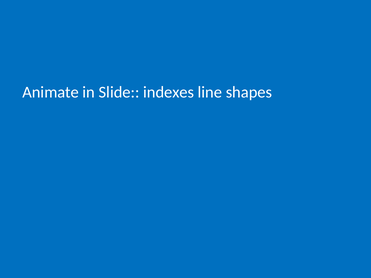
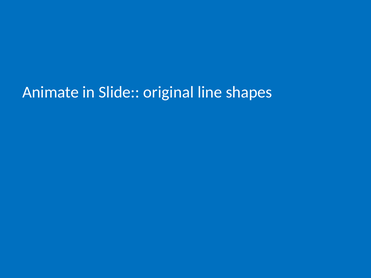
indexes: indexes -> original (169, 92)
